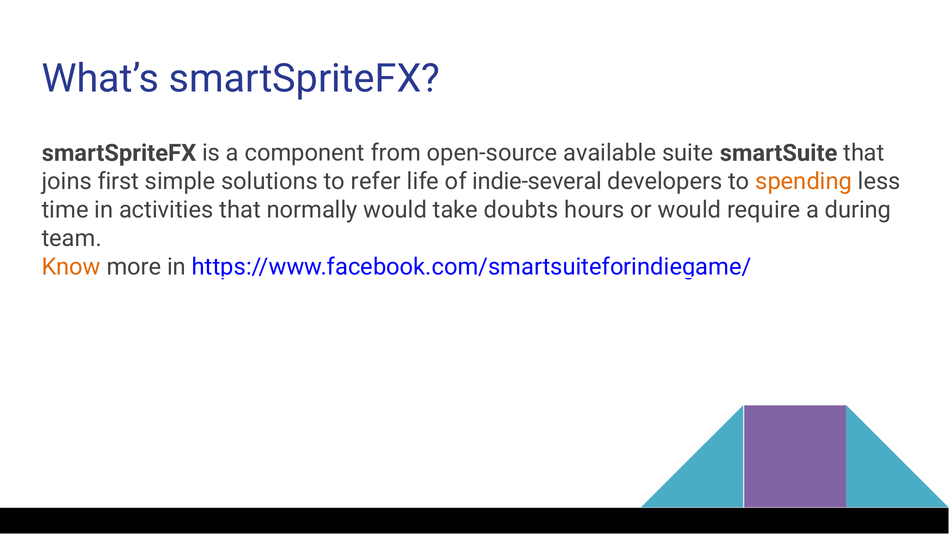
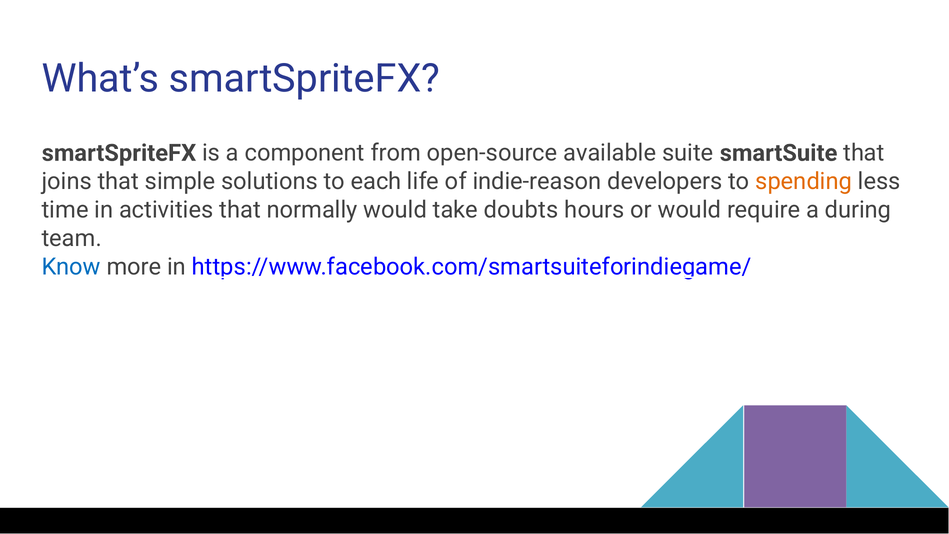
joins first: first -> that (118, 181)
refer: refer -> each (376, 181)
indie-several: indie-several -> indie-reason (537, 181)
Know colour: orange -> blue (71, 267)
